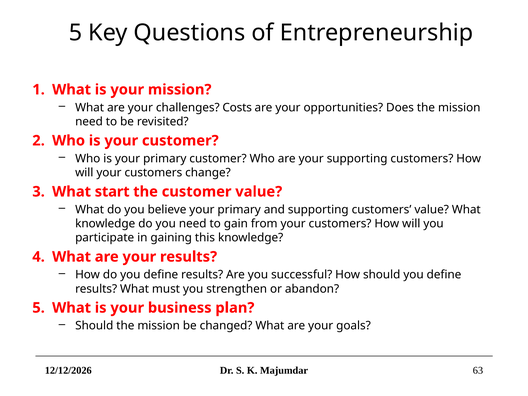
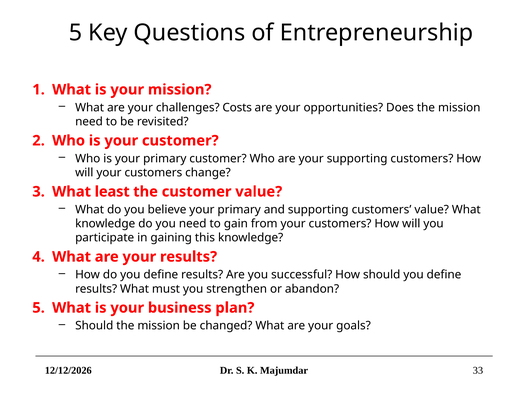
start: start -> least (112, 192)
63: 63 -> 33 (478, 370)
